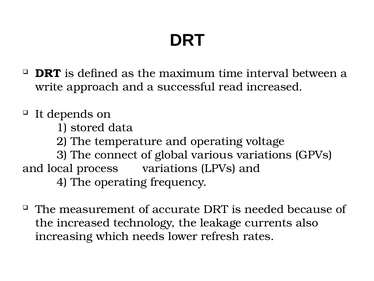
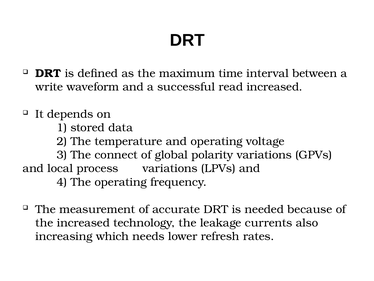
approach: approach -> waveform (93, 87)
various: various -> polarity (212, 155)
